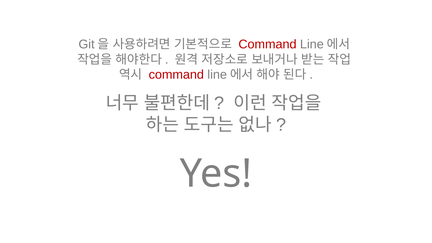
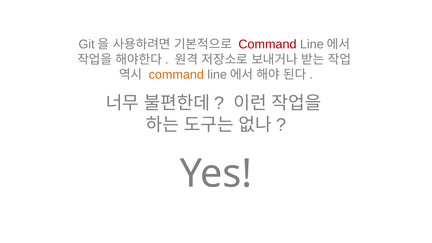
command colour: red -> orange (176, 75)
